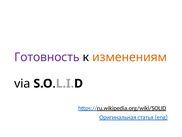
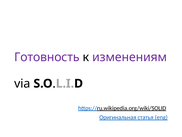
изменениям colour: orange -> purple (130, 57)
